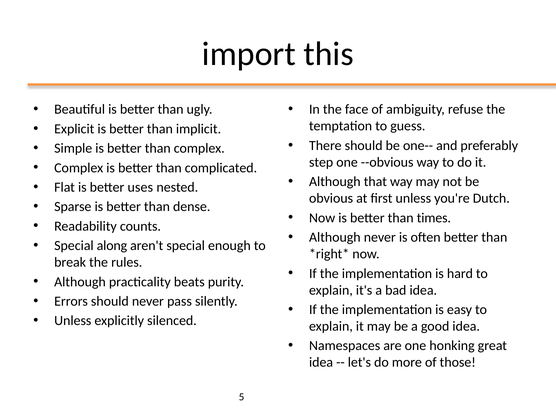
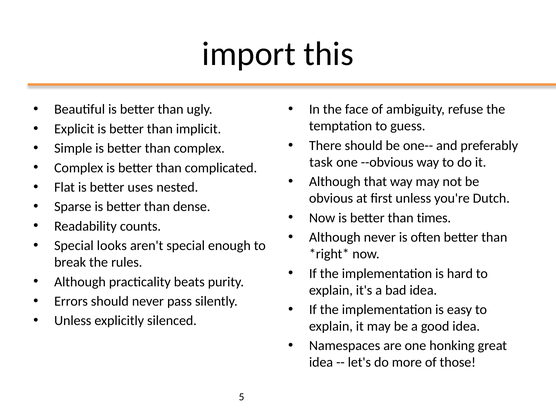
step: step -> task (321, 162)
along: along -> looks (112, 246)
